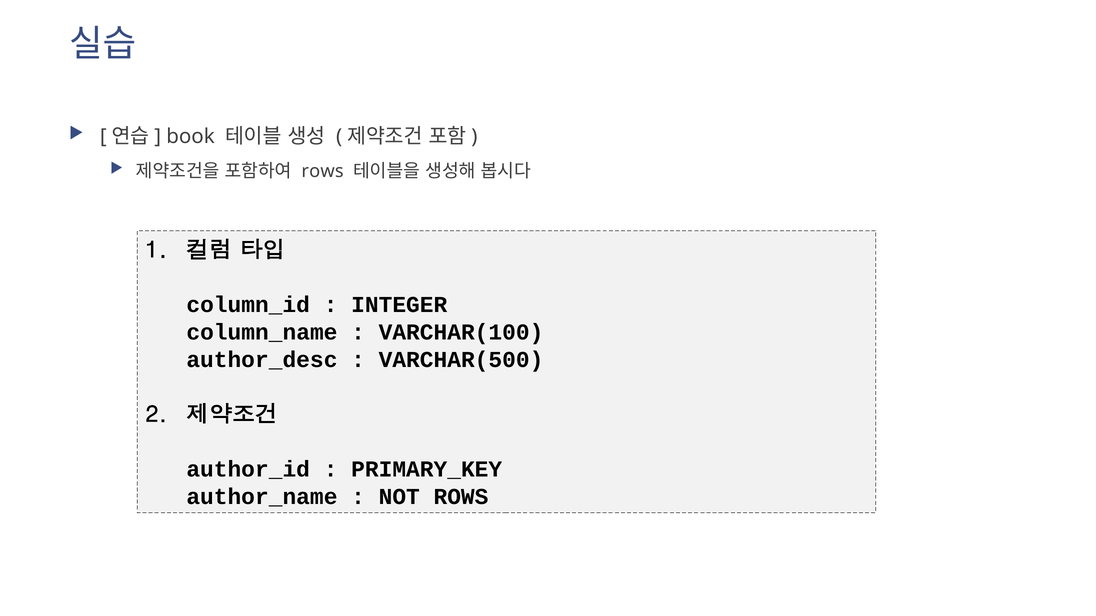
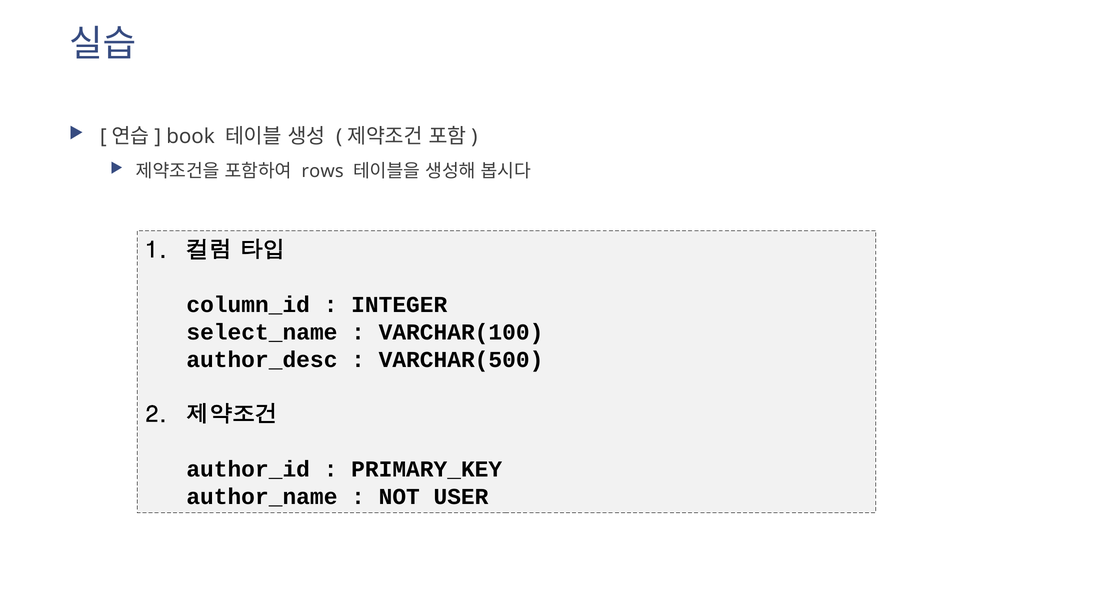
column_name: column_name -> select_name (262, 332)
NOT ROWS: ROWS -> USER (461, 497)
